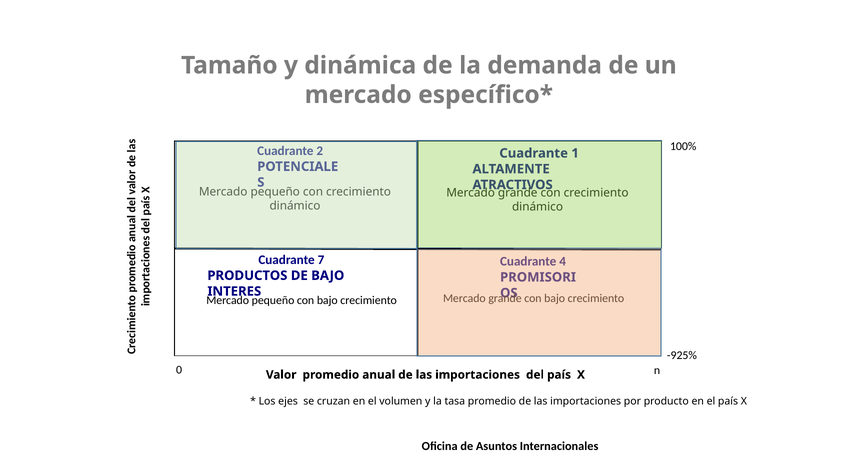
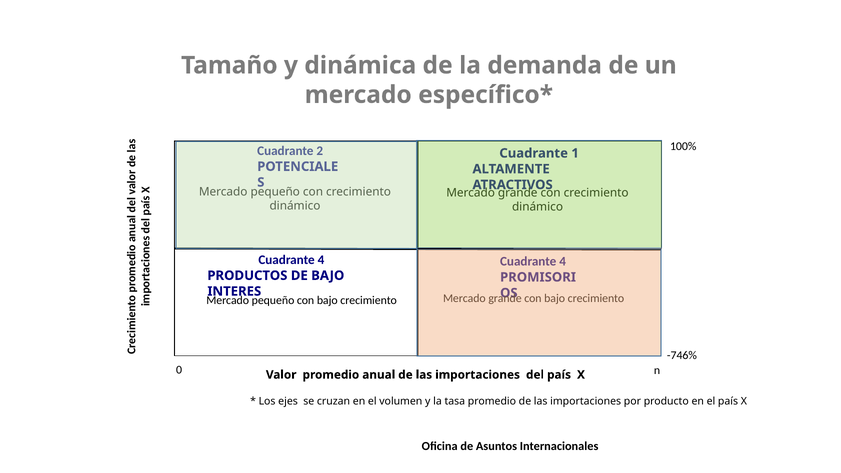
7: 7 -> 4 (321, 260)
-925%: -925% -> -746% (682, 355)
